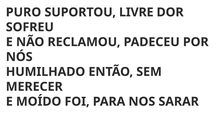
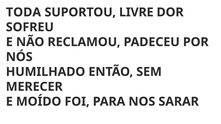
PURO: PURO -> TODA (23, 12)
